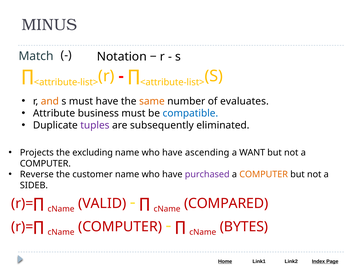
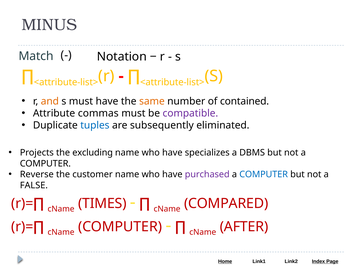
evaluates: evaluates -> contained (245, 101)
business: business -> commas (98, 113)
compatible colour: blue -> purple (190, 113)
tuples colour: purple -> blue (95, 125)
ascending: ascending -> specializes (207, 152)
WANT: WANT -> DBMS (252, 152)
COMPUTER colour: orange -> blue (264, 174)
SIDEB: SIDEB -> FALSE (34, 185)
VALID: VALID -> TIMES (102, 203)
BYTES: BYTES -> AFTER (244, 226)
